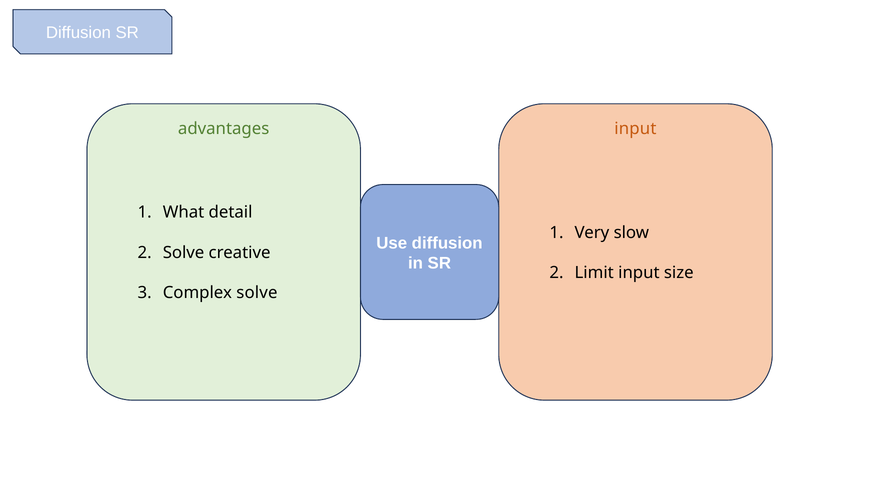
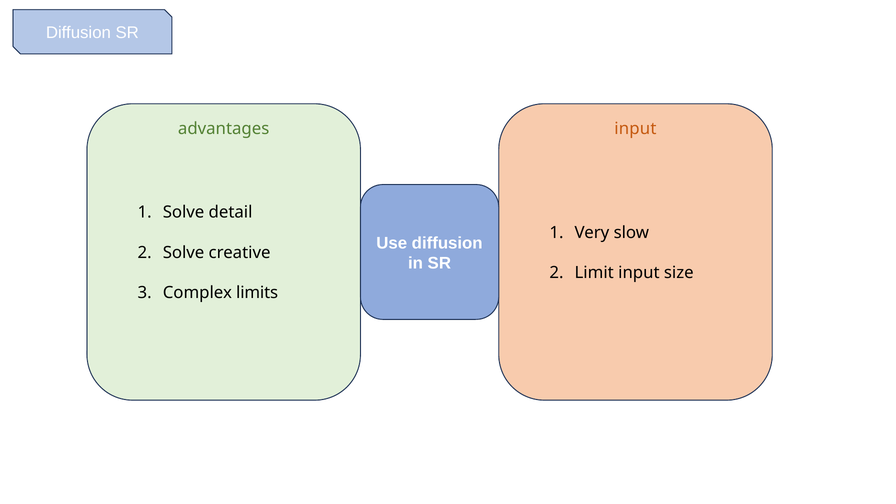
What: What -> Solve (184, 212)
Complex solve: solve -> limits (257, 293)
